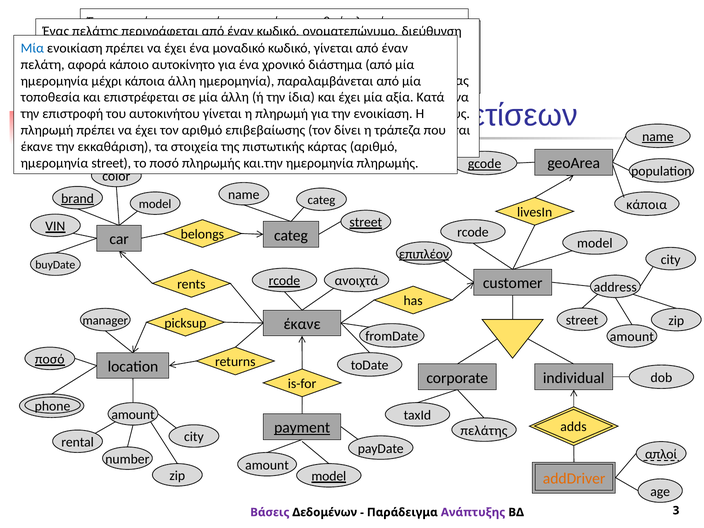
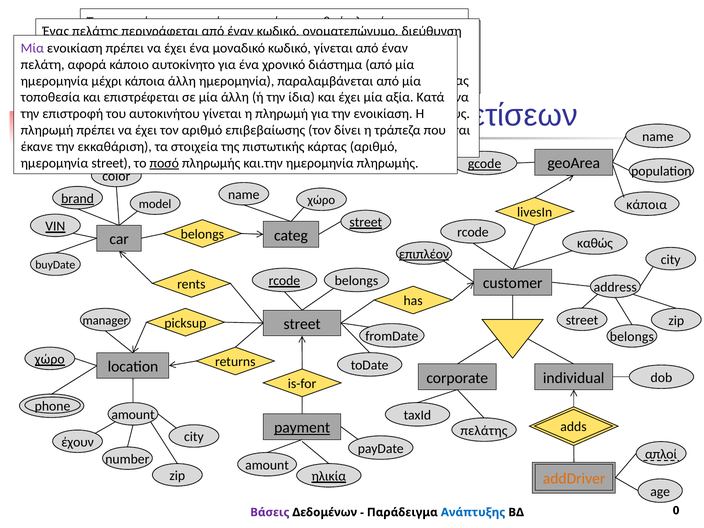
Μία colour: blue -> purple (32, 48)
name underline: present -> none (658, 137)
ποσό underline: none -> present (164, 163)
name categ: categ -> χώρο (321, 200)
model: model -> καθώς (595, 243)
rcode ανοιχτά: ανοιχτά -> belongs (356, 281)
έκανε: έκανε -> street (302, 324)
amount: amount -> belongs (632, 337)
ποσό: ποσό -> χώρο (50, 359)
rental: rental -> έχουν (78, 442)
model: model -> ηλικία (329, 476)
Ανάπτυξης colour: purple -> blue (473, 512)
3: 3 -> 0 (676, 510)
